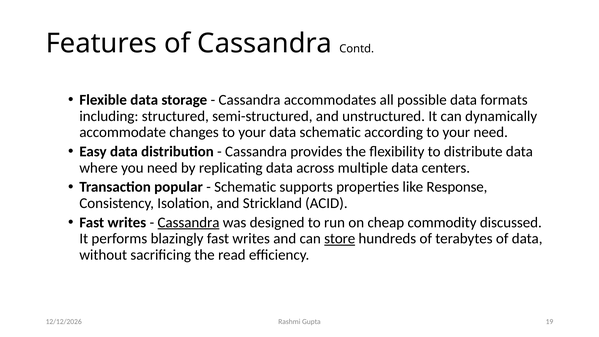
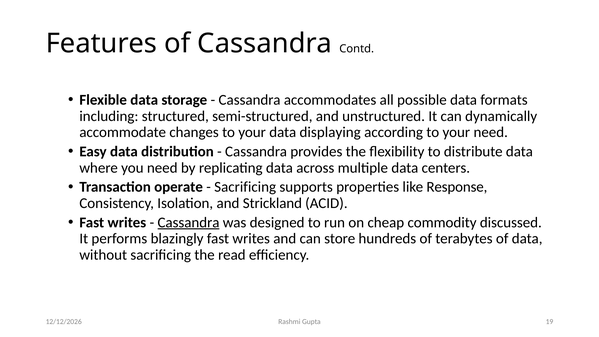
data schematic: schematic -> displaying (330, 132)
popular: popular -> operate (179, 187)
Schematic: Schematic -> Sacrificing (245, 187)
store underline: present -> none (340, 239)
